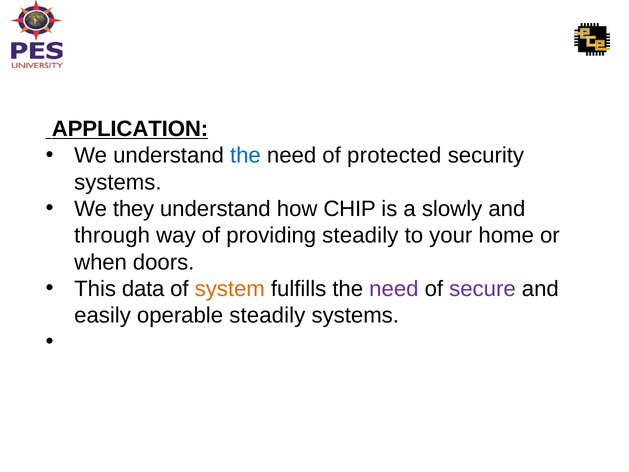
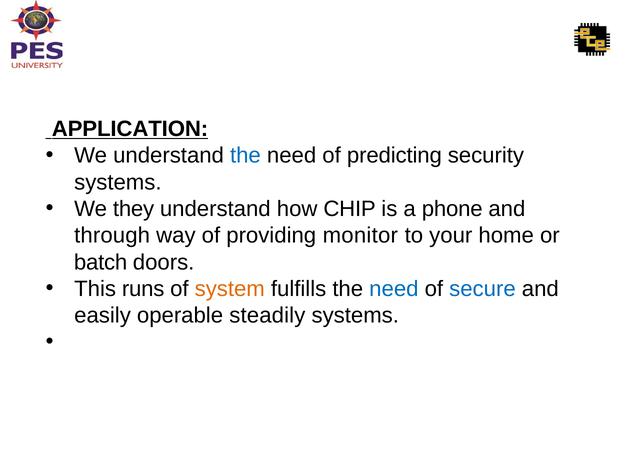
protected: protected -> predicting (394, 155)
slowly: slowly -> phone (452, 209)
providing steadily: steadily -> monitor (360, 235)
when: when -> batch (101, 262)
data: data -> runs (143, 289)
need colour: purple -> blue (394, 289)
secure colour: purple -> blue (482, 289)
